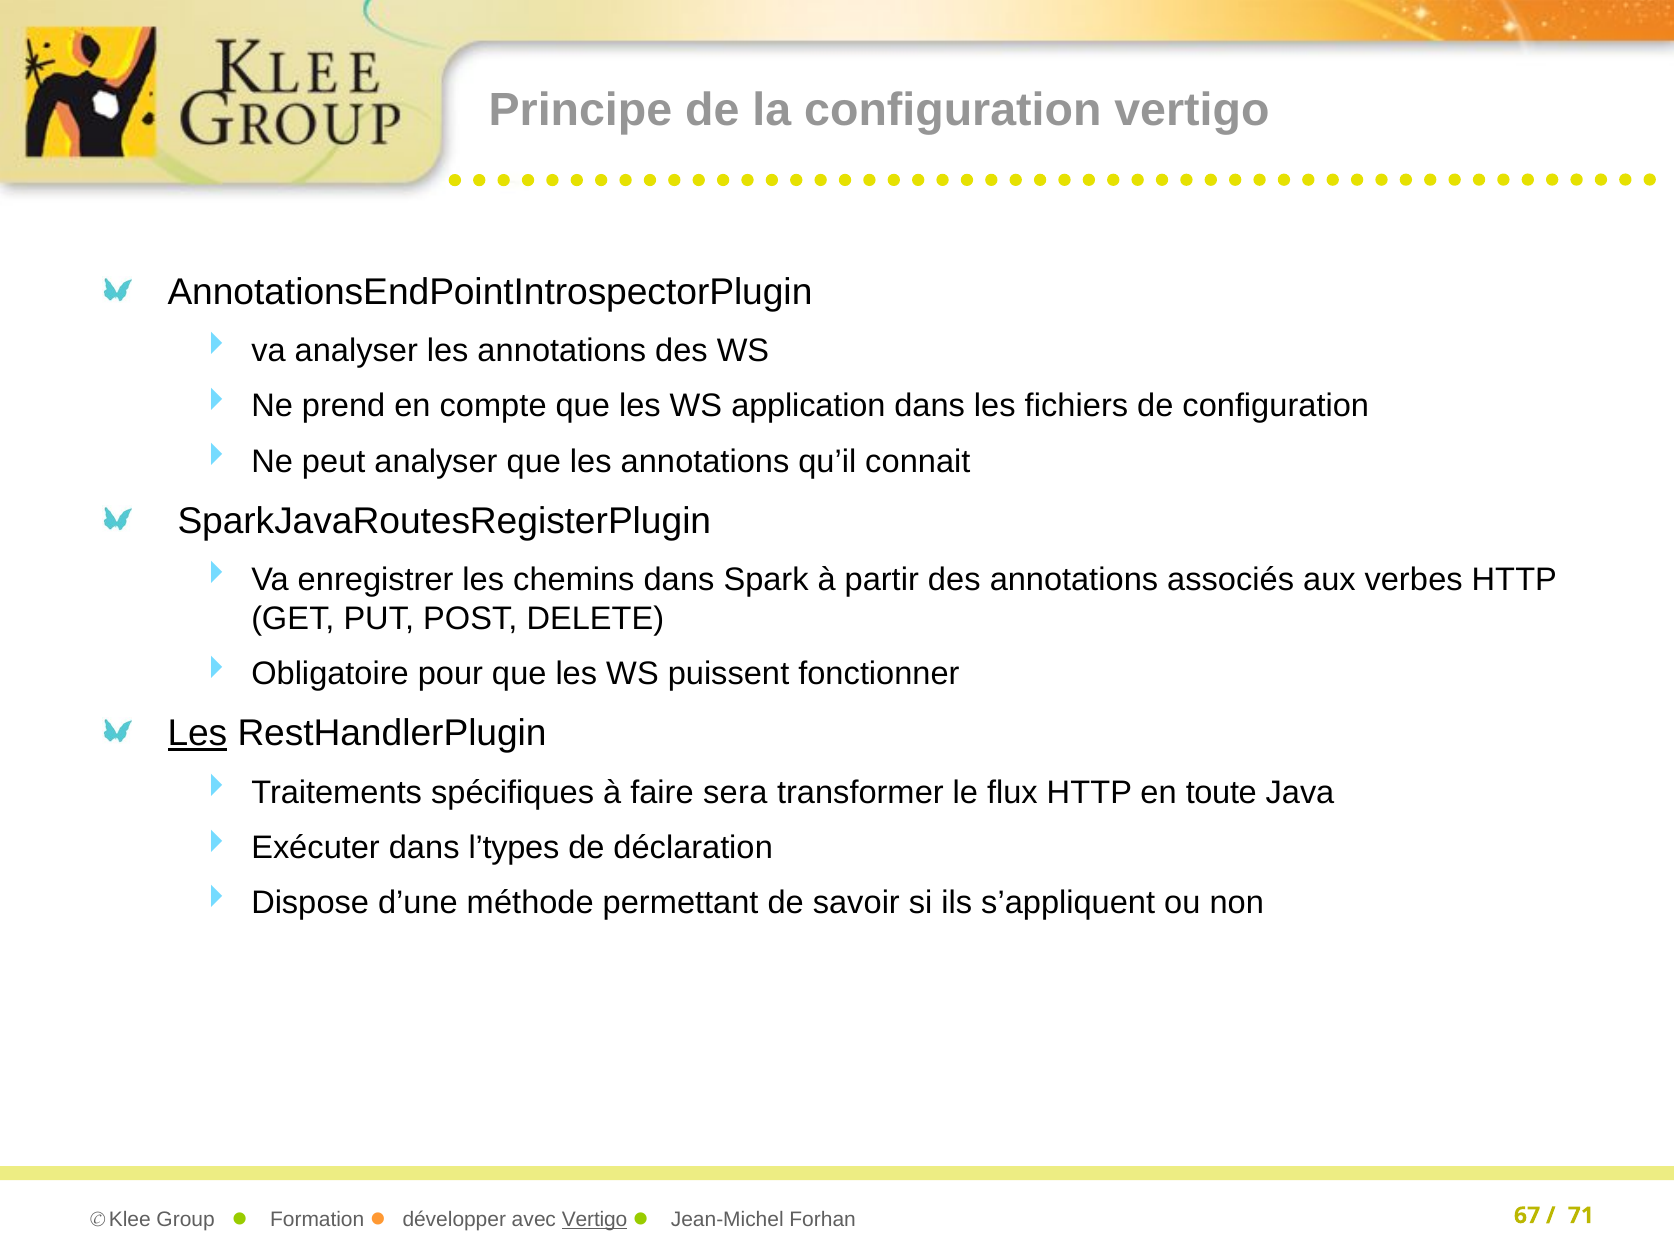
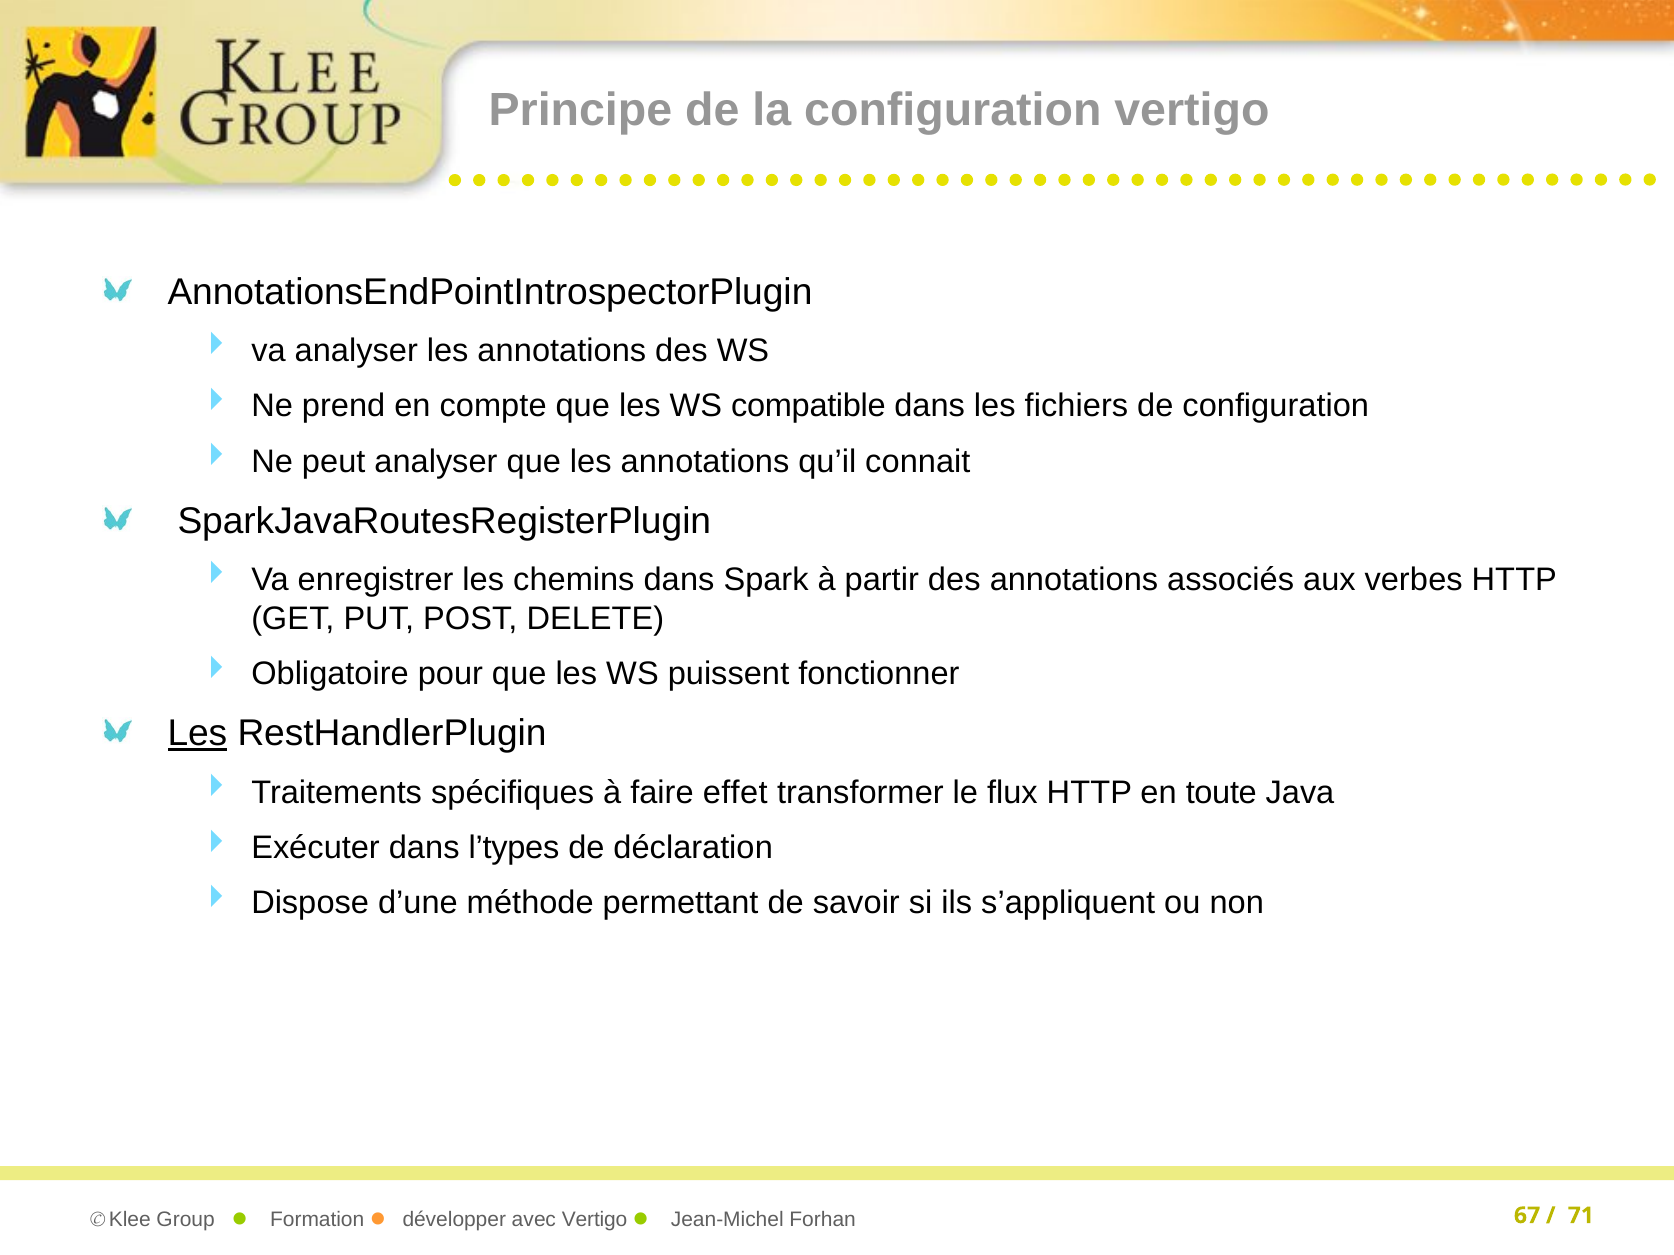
application: application -> compatible (808, 406)
sera: sera -> effet (735, 793)
Vertigo underline: present -> none (595, 1220)
